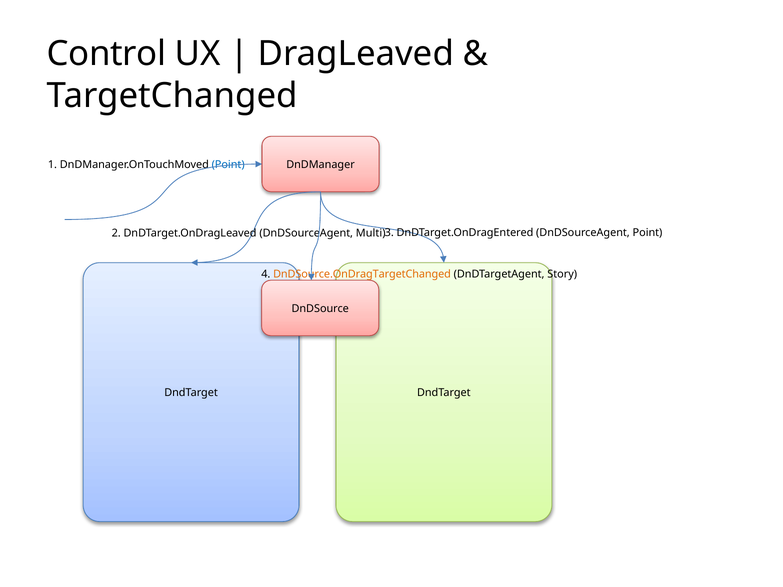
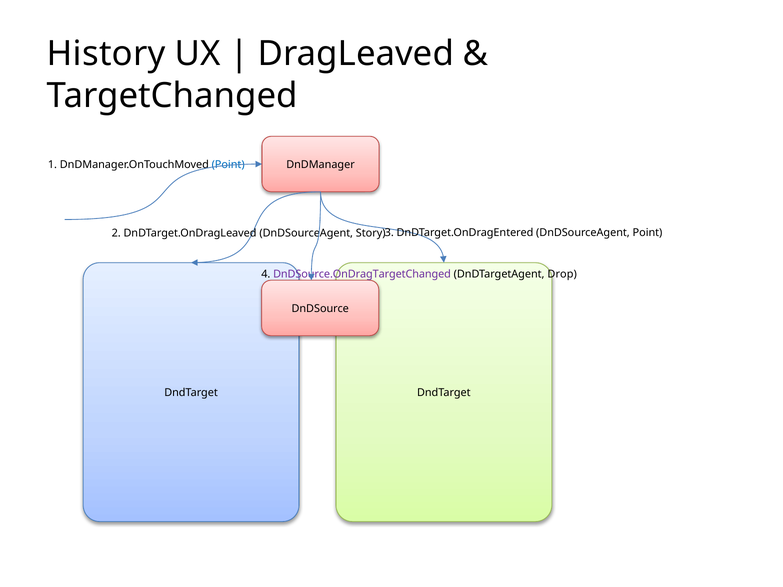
Control: Control -> History (106, 54)
Multi: Multi -> Story (371, 233)
DnDSource.OnDragTargetChanged colour: orange -> purple (362, 274)
Story: Story -> Drop (562, 274)
